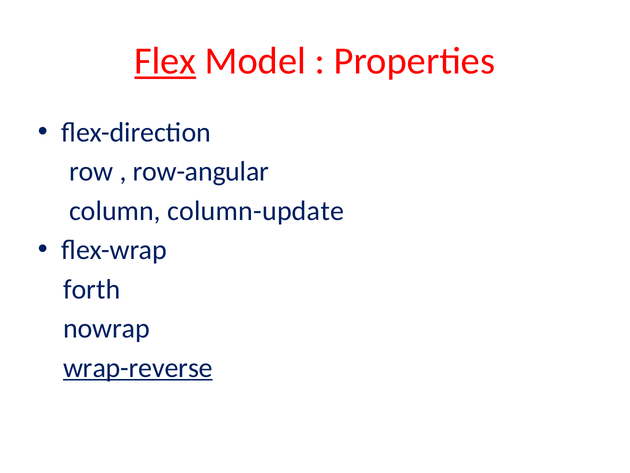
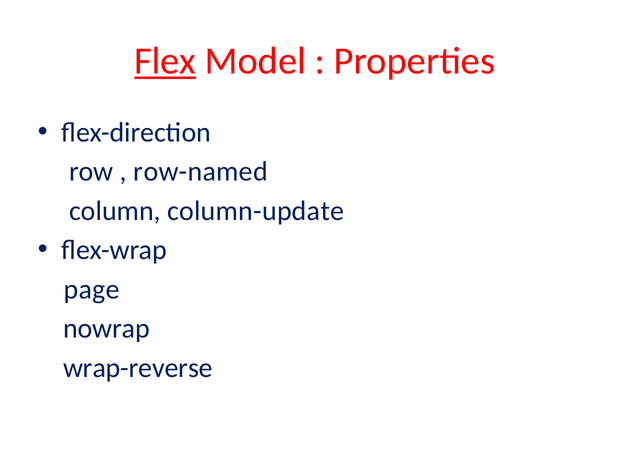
row-angular: row-angular -> row-named (201, 171)
forth: forth -> page (92, 289)
wrap-reverse underline: present -> none (138, 367)
